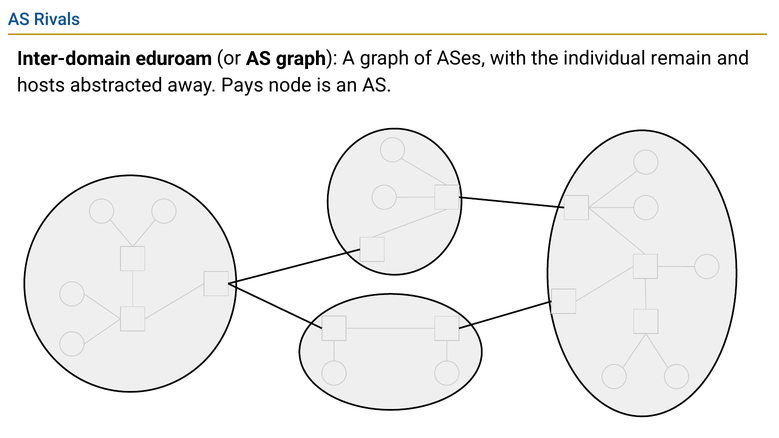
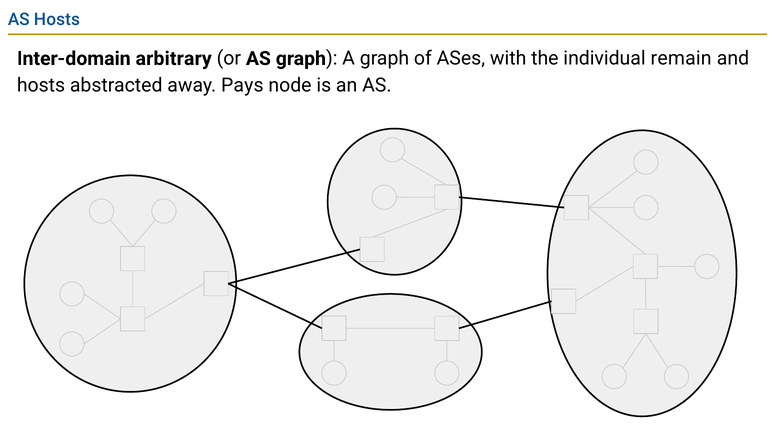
AS Rivals: Rivals -> Hosts (57, 19)
eduroam: eduroam -> arbitrary (174, 59)
